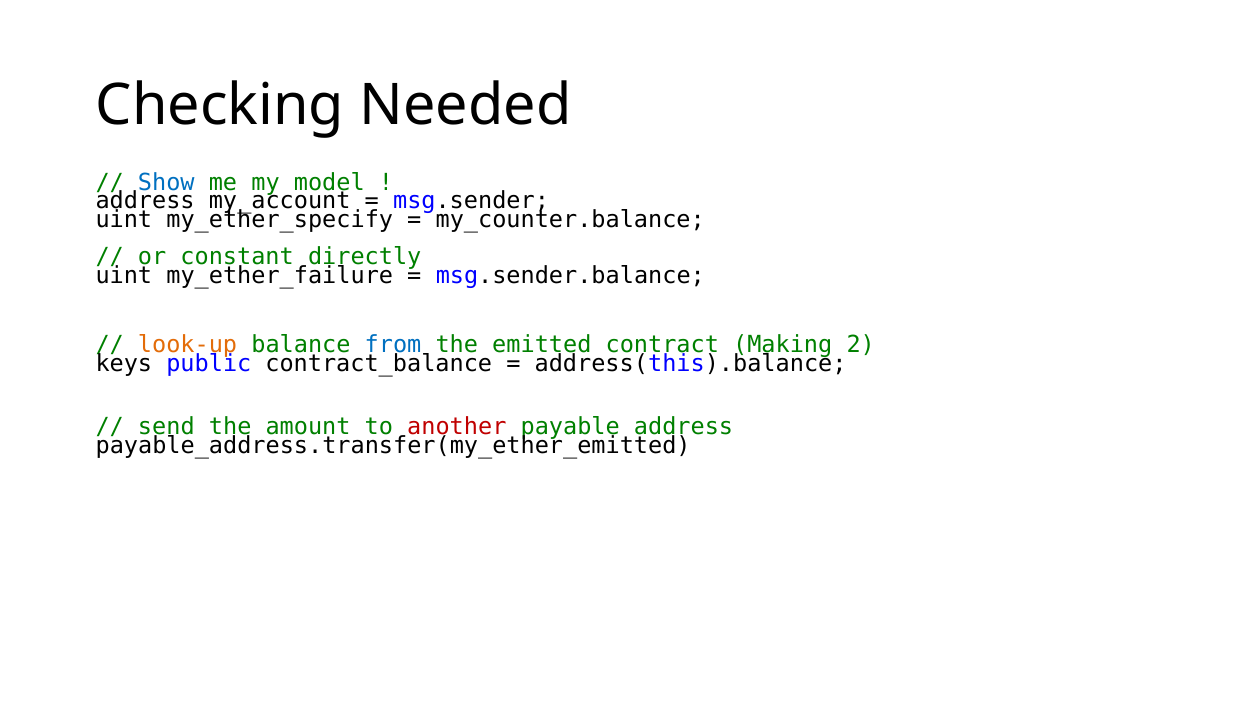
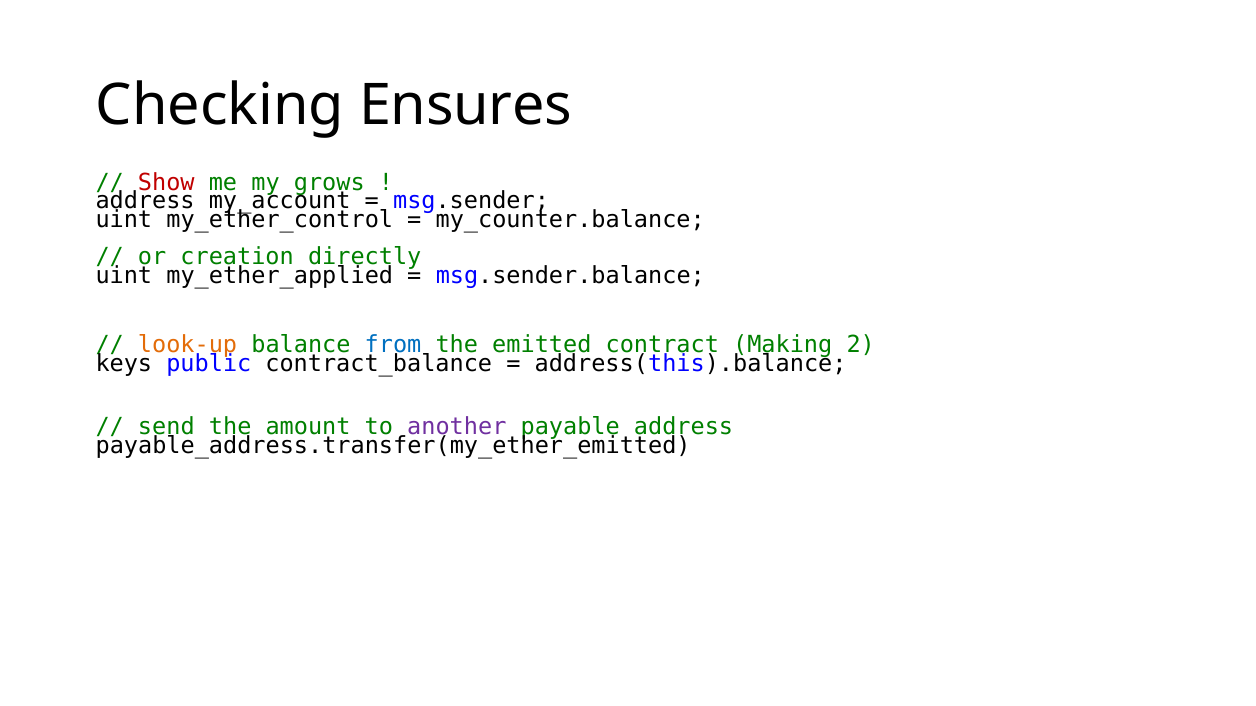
Needed: Needed -> Ensures (466, 106)
Show colour: blue -> red (166, 183)
model: model -> grows (329, 183)
my_ether_specify: my_ether_specify -> my_ether_control (280, 220)
constant: constant -> creation (237, 257)
my_ether_failure: my_ether_failure -> my_ether_applied (280, 276)
another colour: red -> purple (457, 427)
